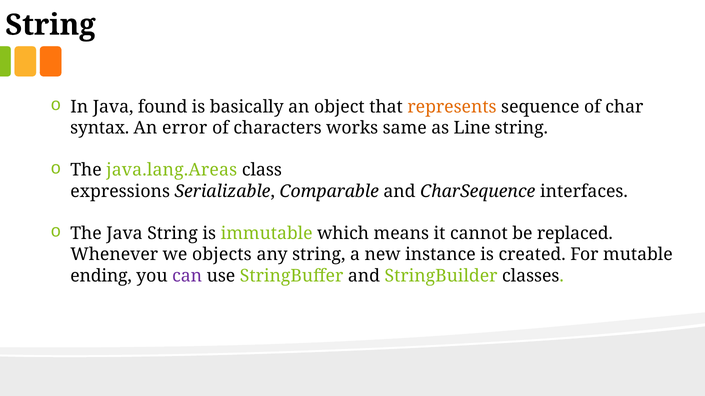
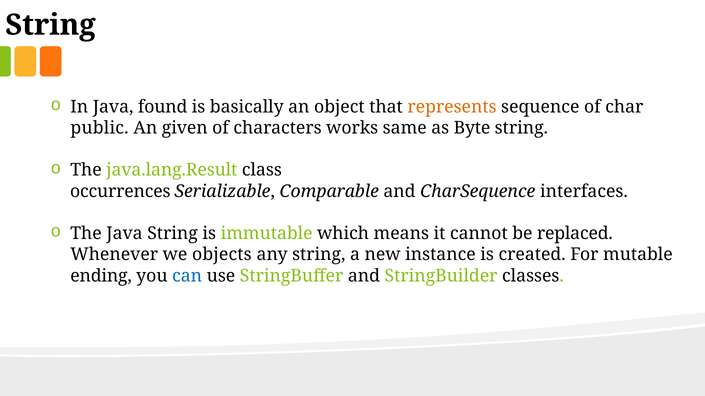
syntax: syntax -> public (100, 128)
error: error -> given (185, 128)
Line: Line -> Byte (472, 128)
java.lang.Areas: java.lang.Areas -> java.lang.Result (172, 170)
expressions: expressions -> occurrences (120, 192)
can colour: purple -> blue (187, 276)
